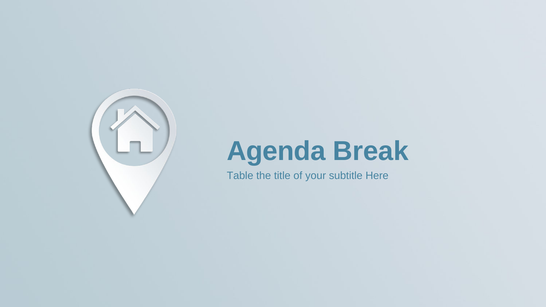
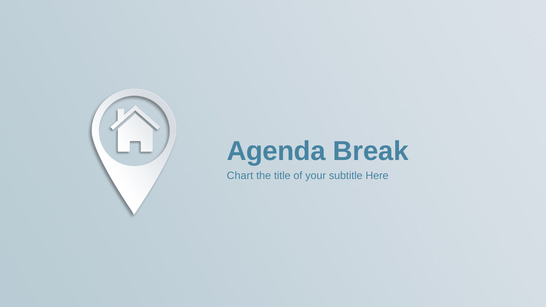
Table: Table -> Chart (240, 176)
